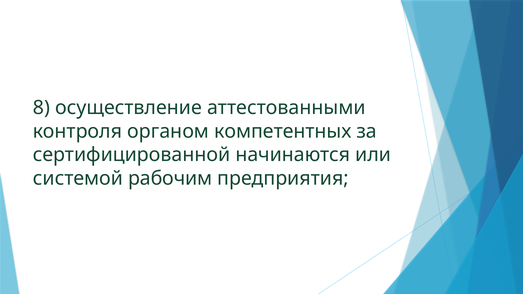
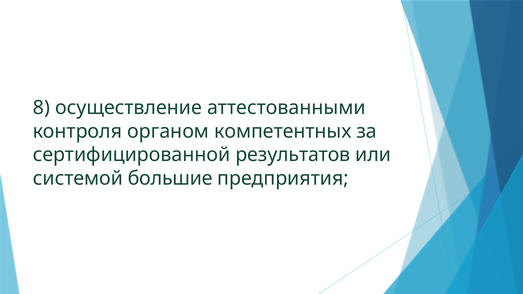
начинаются: начинаются -> результатов (293, 155)
рабочим: рабочим -> большие (170, 178)
